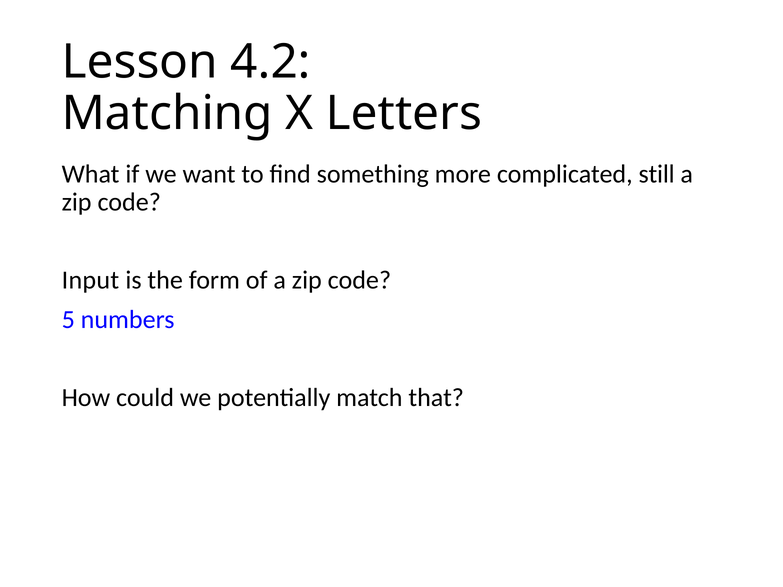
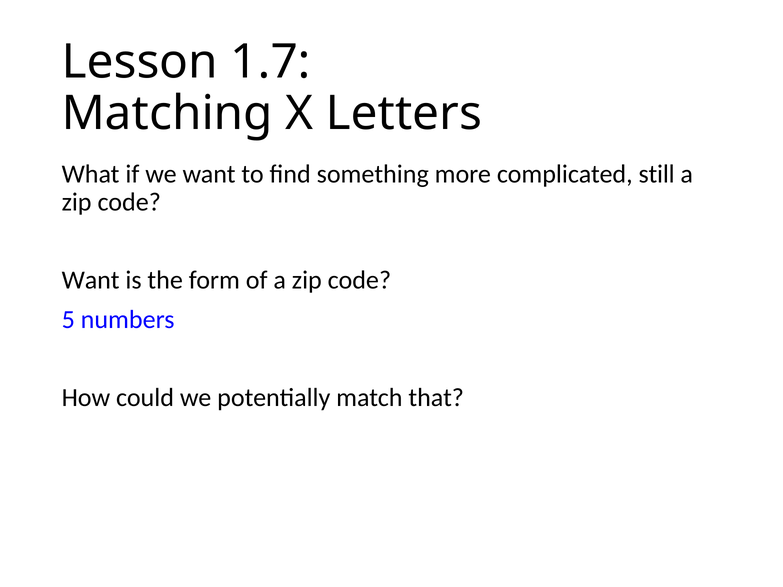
4.2: 4.2 -> 1.7 (271, 62)
Input: Input -> Want (91, 280)
